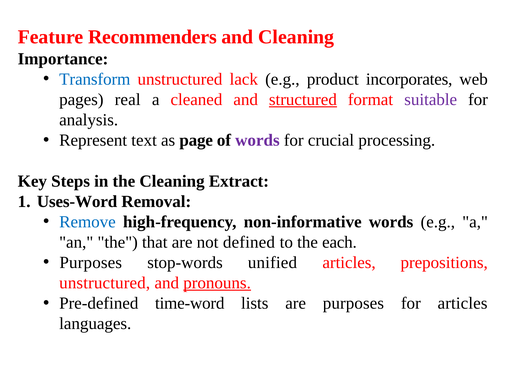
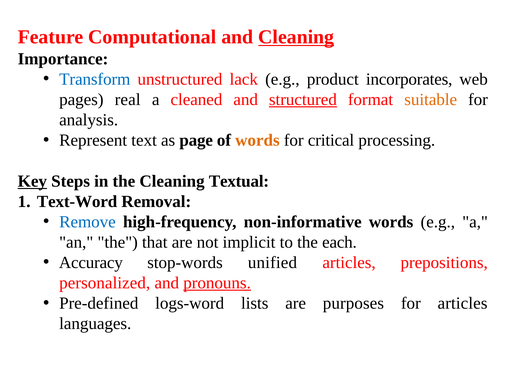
Recommenders: Recommenders -> Computational (152, 37)
Cleaning underline: none -> present (296, 37)
suitable colour: purple -> orange (431, 100)
words colour: purple -> orange (257, 141)
crucial: crucial -> critical (331, 141)
Key underline: none -> present (32, 181)
Extract: Extract -> Textual (239, 181)
Uses-Word: Uses-Word -> Text-Word (77, 202)
defined: defined -> implicit (249, 243)
Purposes: Purposes -> Accuracy (91, 263)
unstructured: unstructured -> personalized (105, 283)
time-word: time-word -> logs-word (190, 304)
